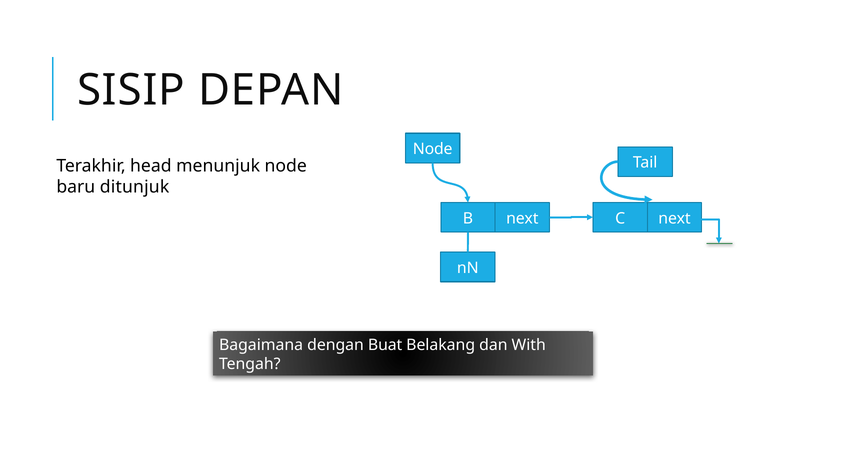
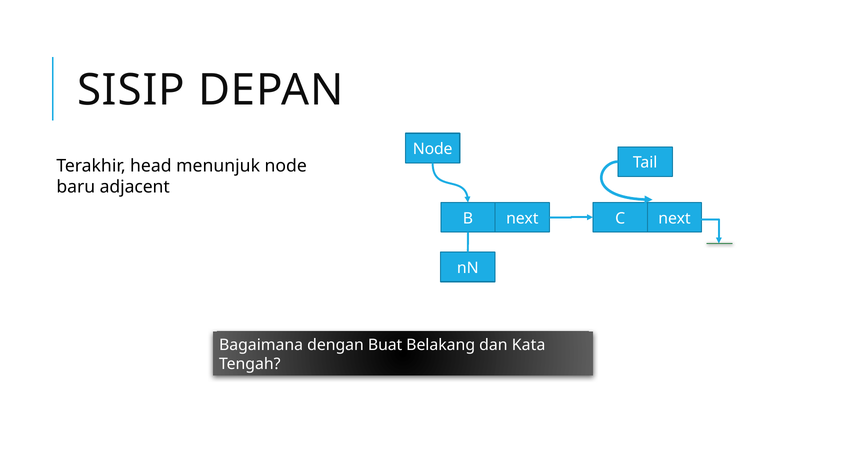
ditunjuk: ditunjuk -> adjacent (135, 187)
With: With -> Kata (529, 345)
